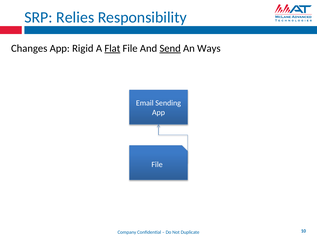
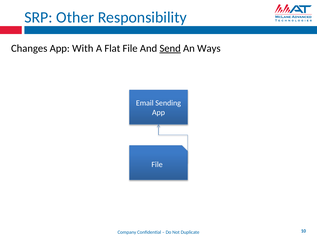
Relies: Relies -> Other (75, 17)
Rigid: Rigid -> With (83, 48)
Flat underline: present -> none (112, 48)
